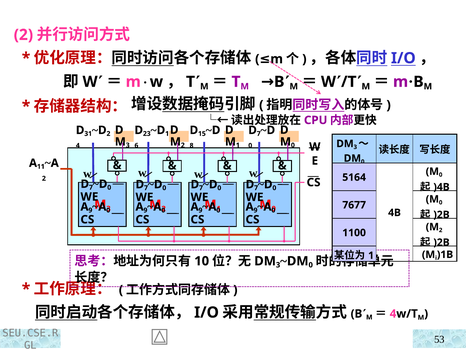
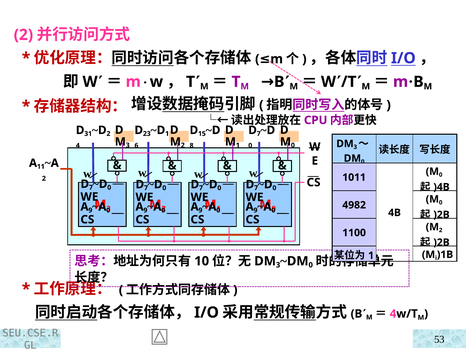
5164: 5164 -> 1011 (354, 177)
7677: 7677 -> 4982 (354, 205)
